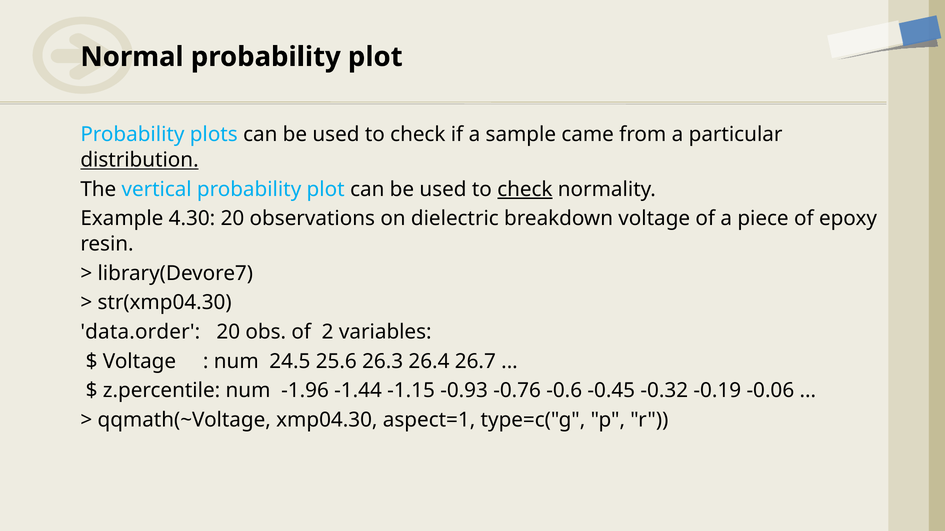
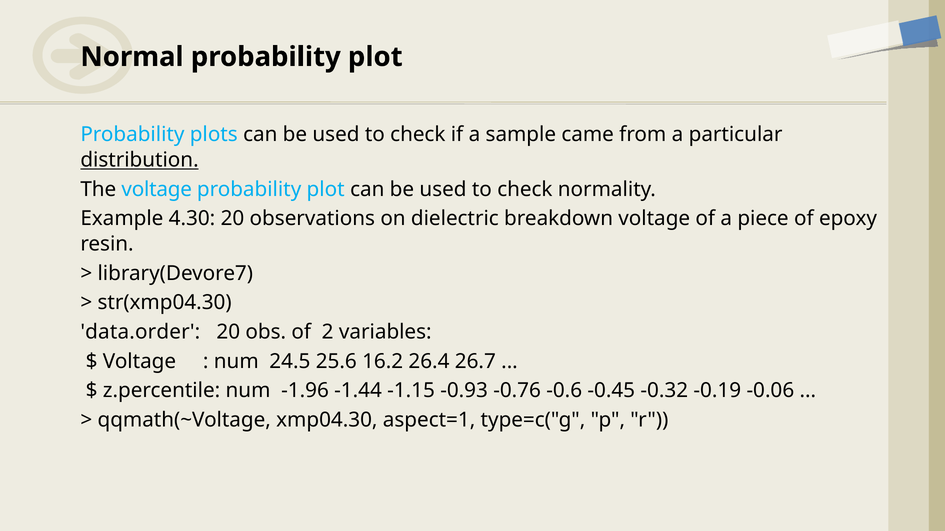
The vertical: vertical -> voltage (157, 190)
check underline: present -> none (525, 190)
26.3: 26.3 -> 16.2 (383, 362)
